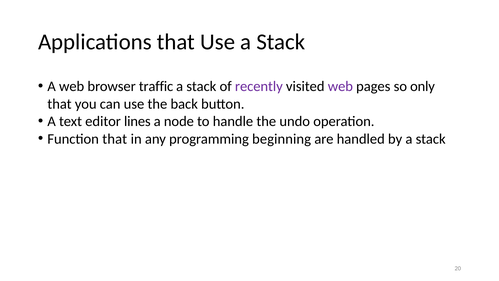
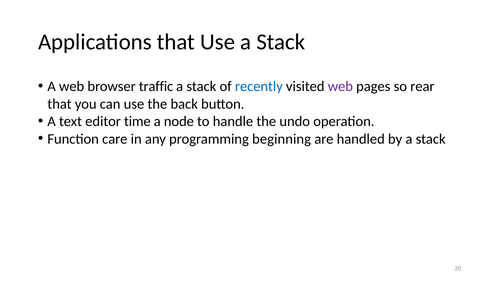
recently colour: purple -> blue (259, 86)
only: only -> rear (422, 86)
lines: lines -> time (137, 121)
Function that: that -> care (115, 139)
